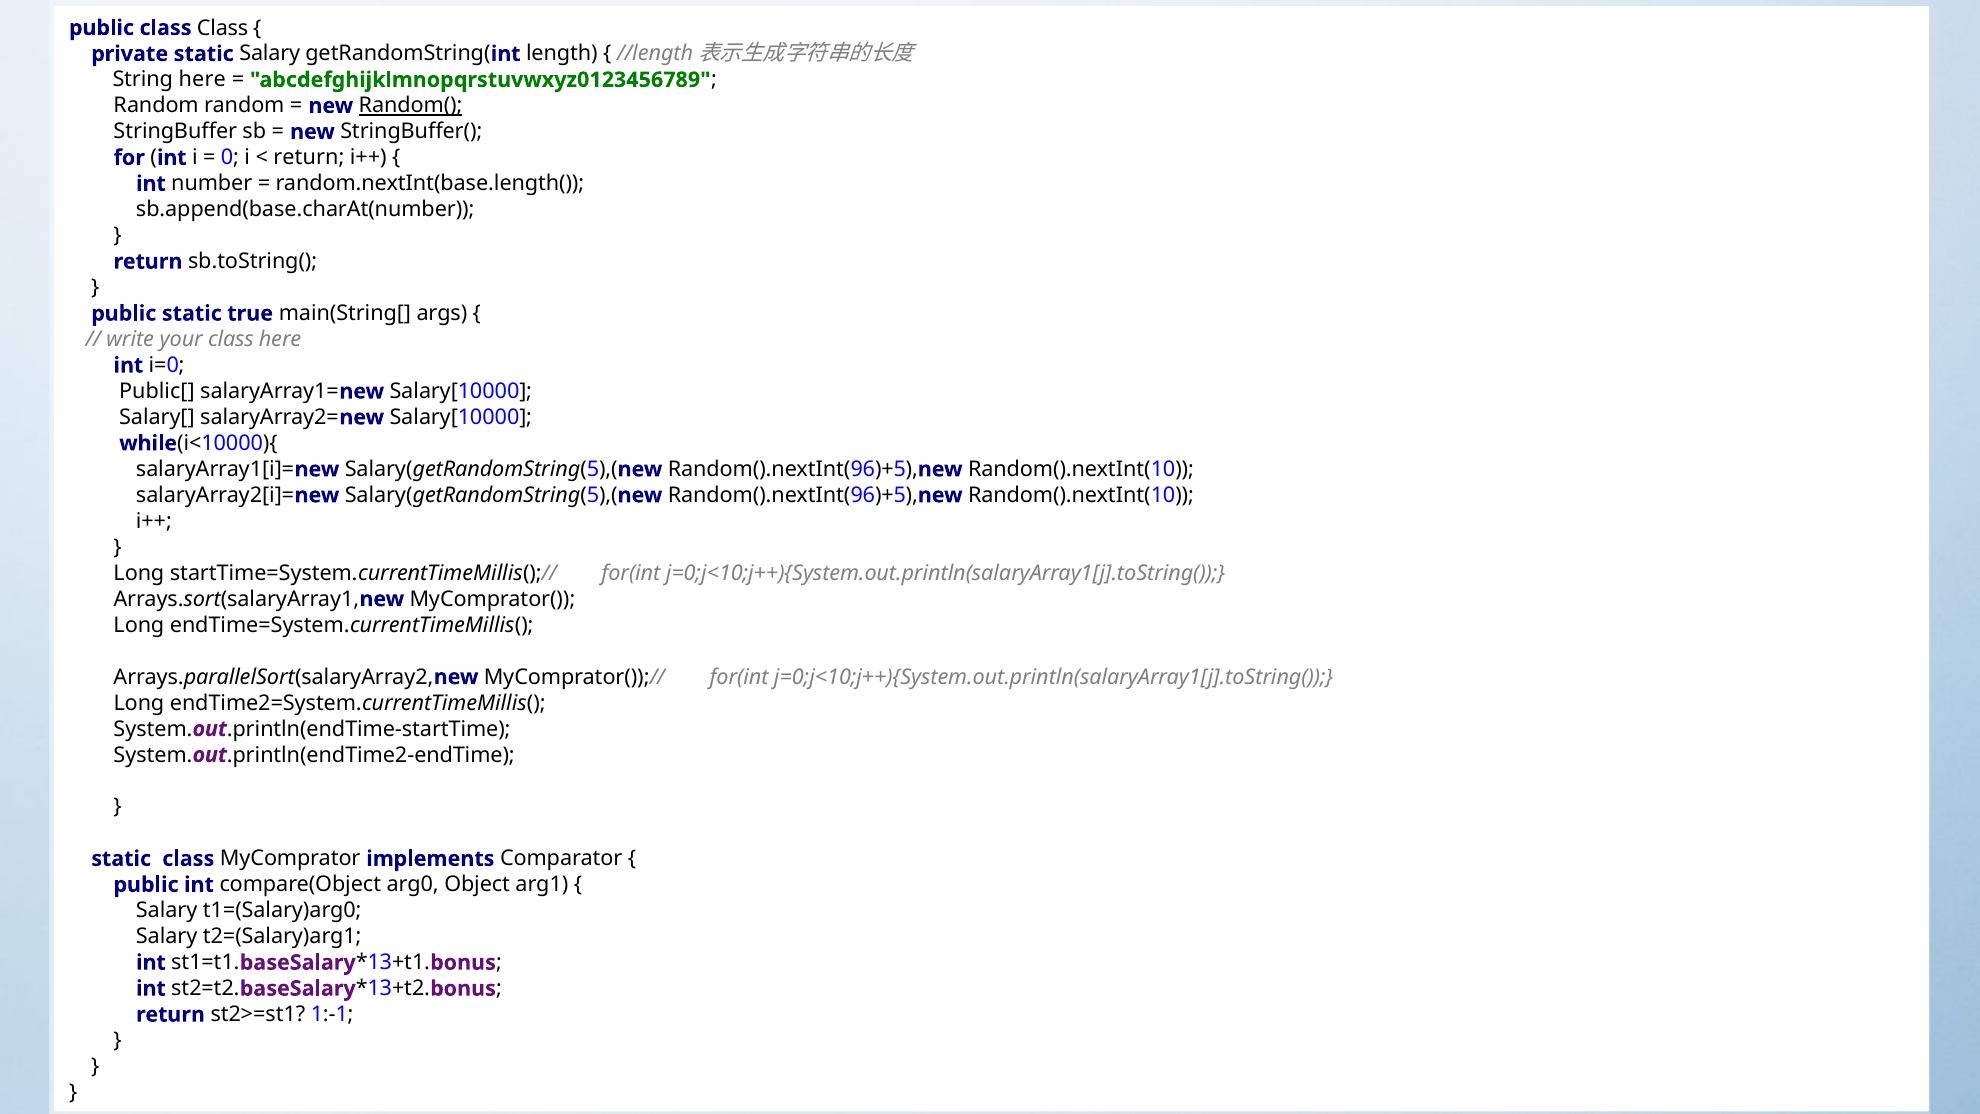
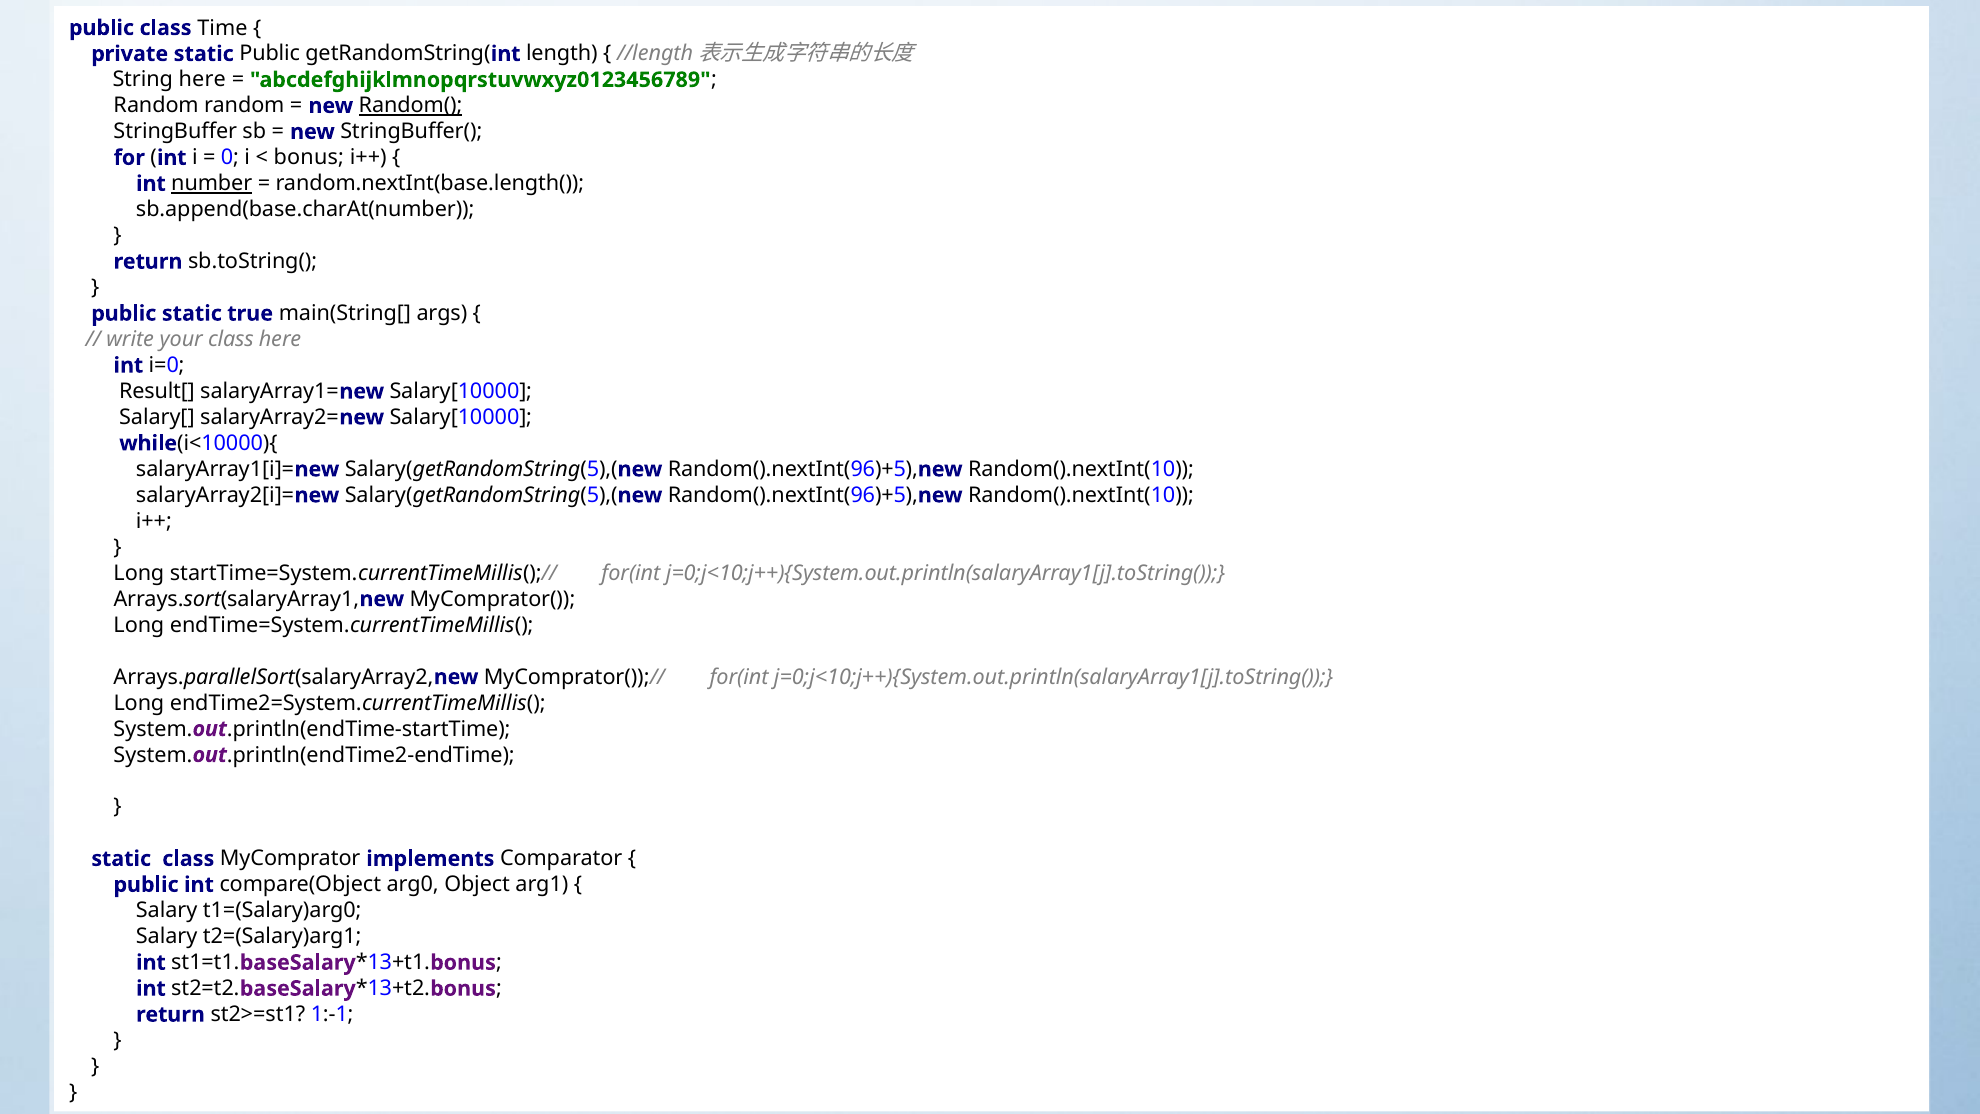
class Class: Class -> Time (222, 28)
static Salary: Salary -> Public (270, 54)
return: return -> bonus (309, 158)
number underline: none -> present (212, 184)
Public[: Public[ -> Result[ (157, 391)
